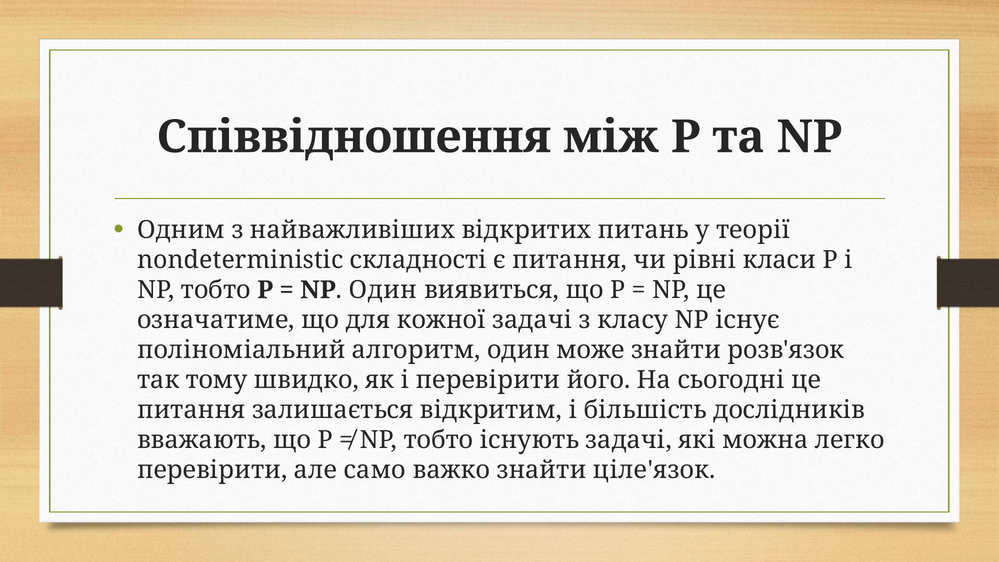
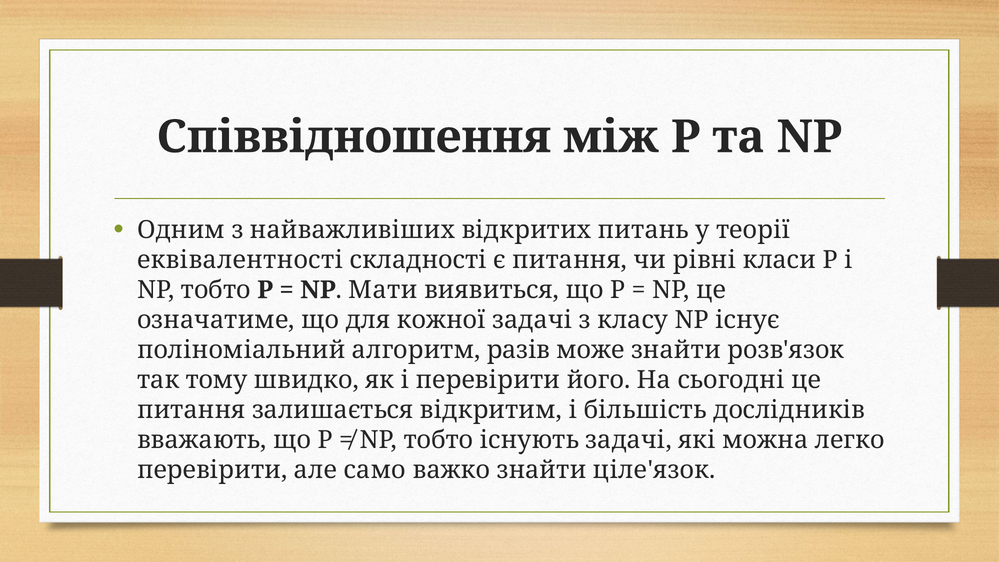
nondeterministic: nondeterministic -> еквівалентності (240, 260)
NP Один: Один -> Мати (383, 290)
алгоритм один: один -> разів (519, 350)
